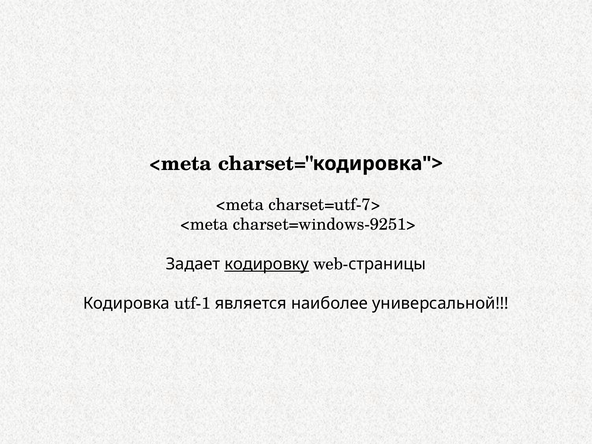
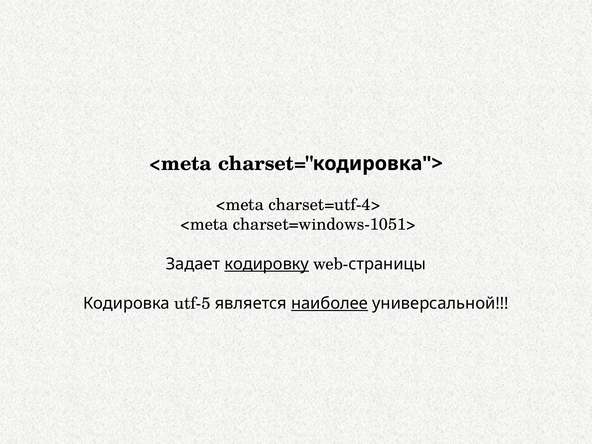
charset=utf-7>: charset=utf-7> -> charset=utf-4> (325, 205)
charset=windows-9251>: charset=windows-9251> -> charset=windows-1051> (325, 225)
utf-1: utf-1 -> utf-5 (192, 303)
наиболее underline: none -> present (329, 303)
